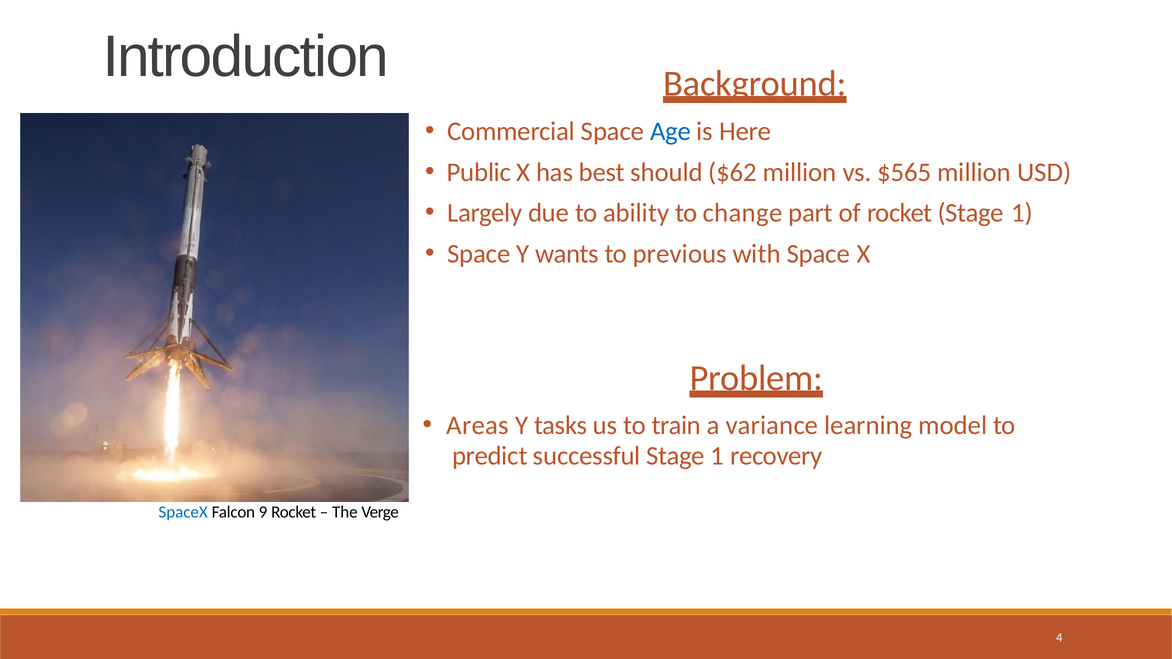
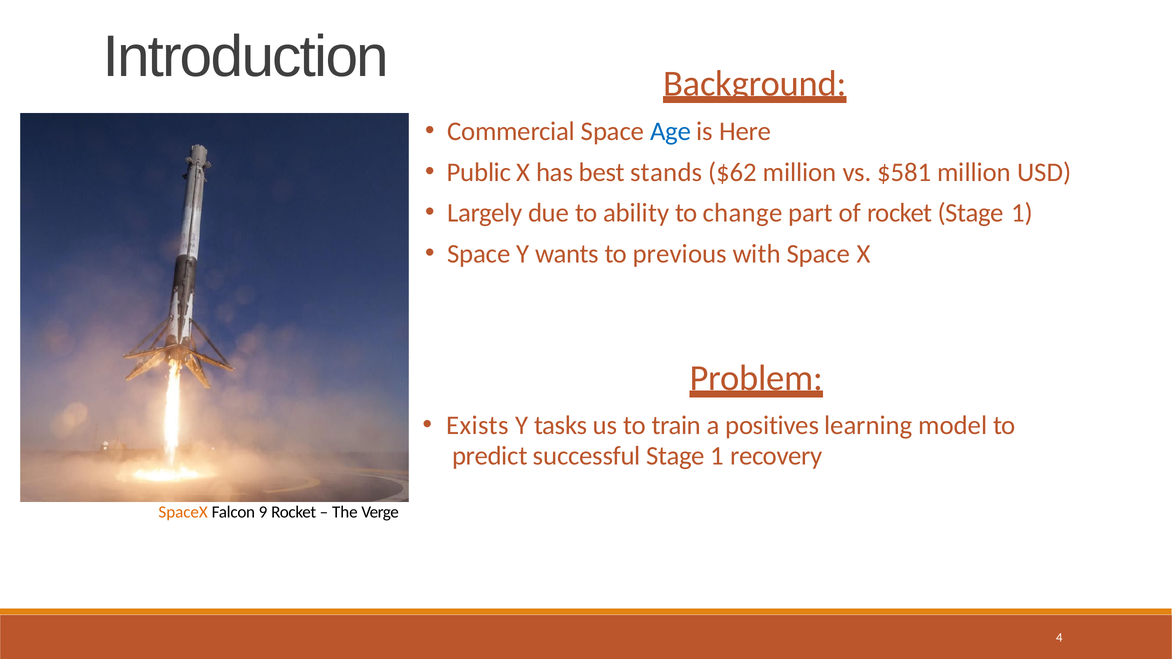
should: should -> stands (666, 172)
$565: $565 -> $581 (904, 172)
Areas: Areas -> Exists (478, 425)
variance: variance -> positives (772, 425)
SpaceX colour: blue -> orange (183, 512)
